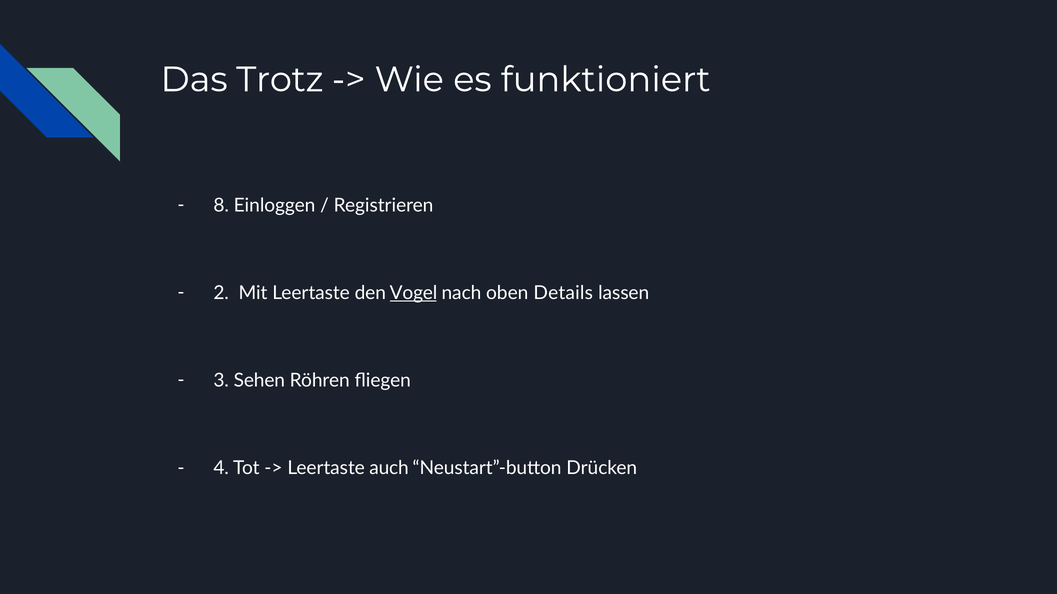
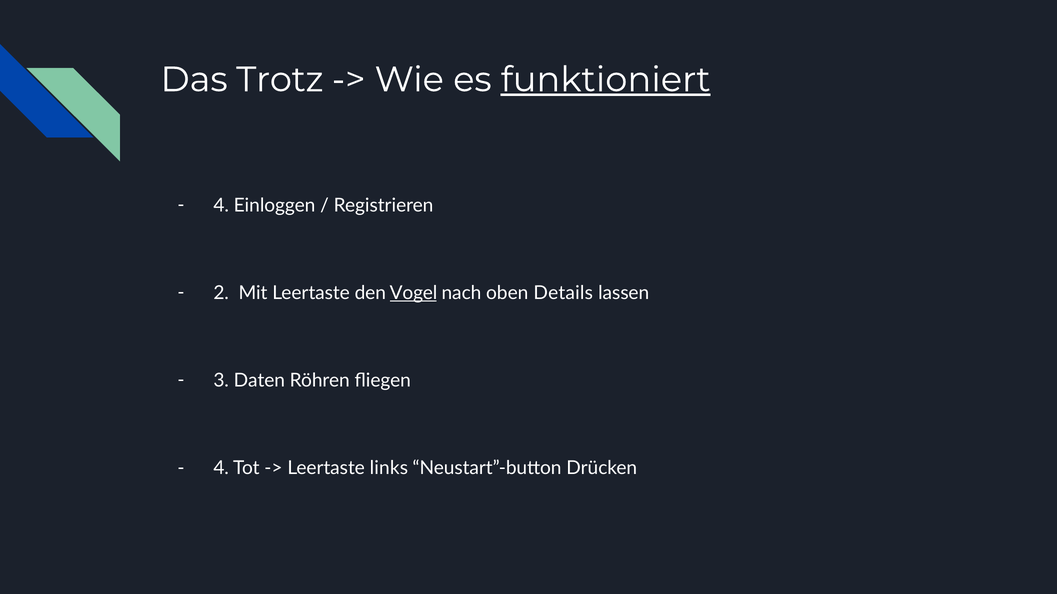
funktioniert underline: none -> present (606, 80)
8: 8 -> 4 (221, 206)
Sehen: Sehen -> Daten (259, 381)
auch: auch -> links (389, 468)
